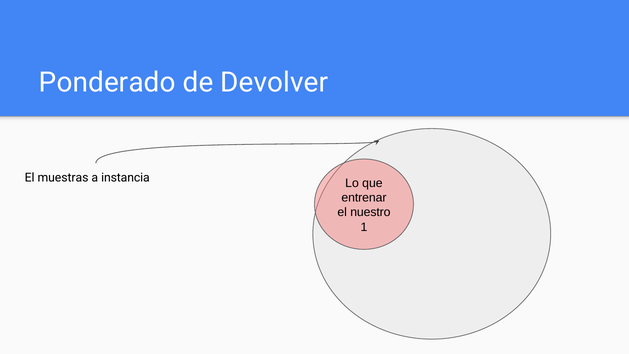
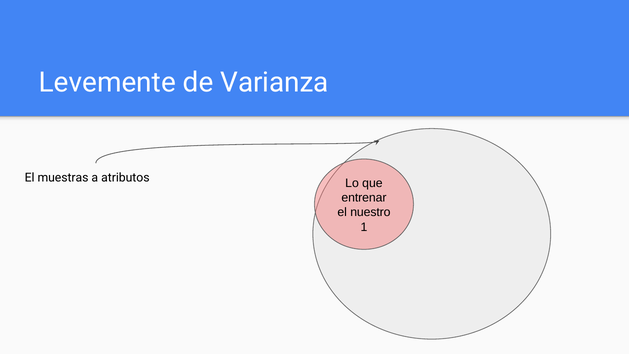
Ponderado: Ponderado -> Levemente (107, 82)
Devolver: Devolver -> Varianza (274, 82)
instancia: instancia -> atributos (125, 178)
